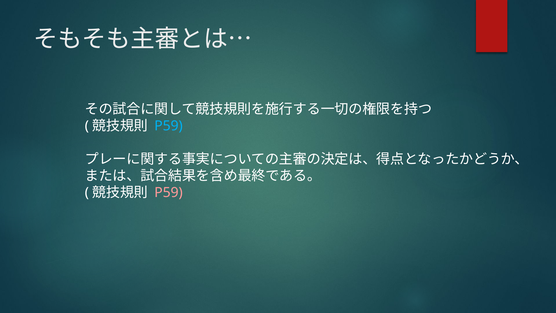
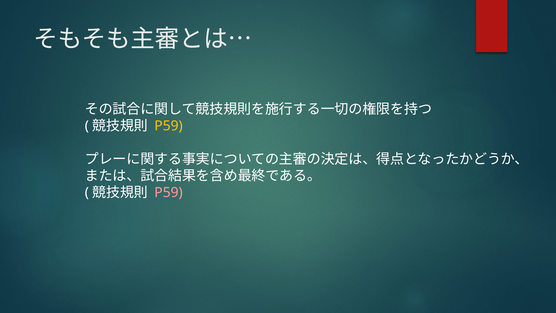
P59 colour: light blue -> yellow (169, 126)
